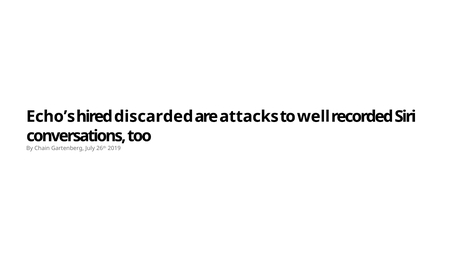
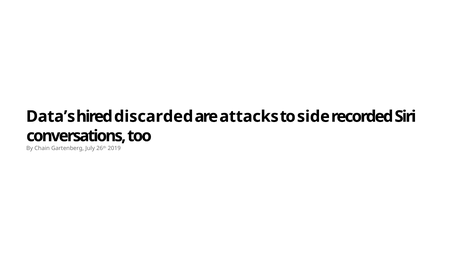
Echo’s: Echo’s -> Data’s (51, 117)
well: well -> side (313, 117)
